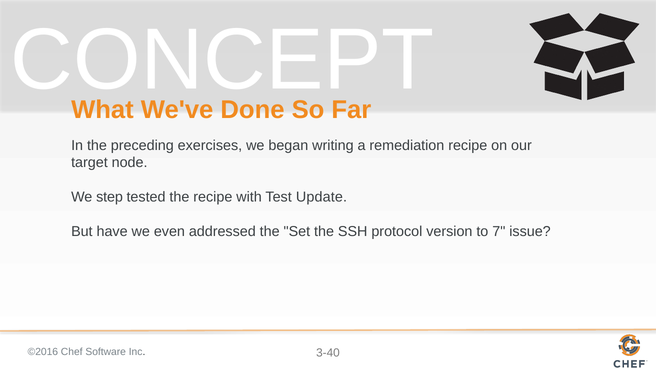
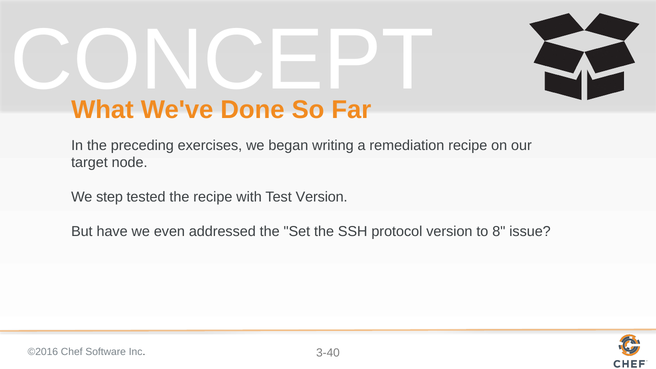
Test Update: Update -> Version (322, 197)
7: 7 -> 8 (499, 231)
